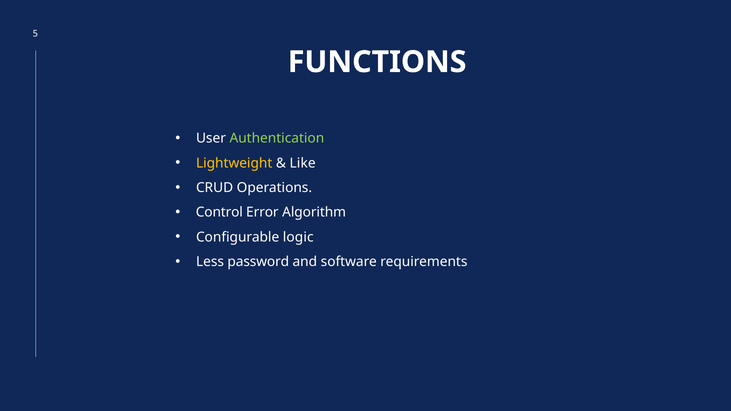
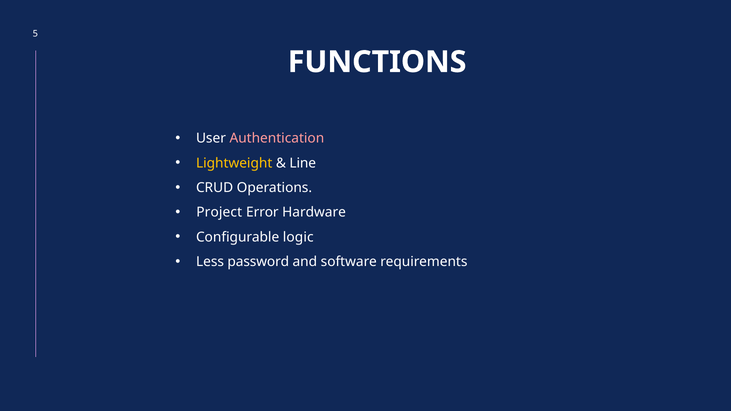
Authentication colour: light green -> pink (277, 138)
Like: Like -> Line (303, 163)
Control: Control -> Project (219, 213)
Algorithm: Algorithm -> Hardware (314, 213)
